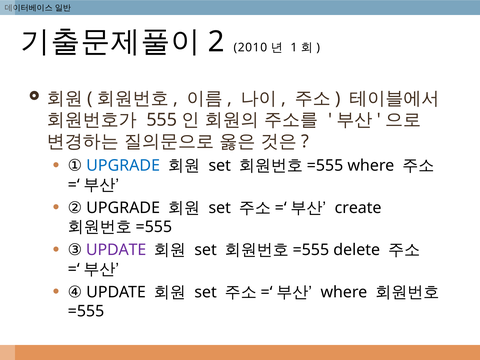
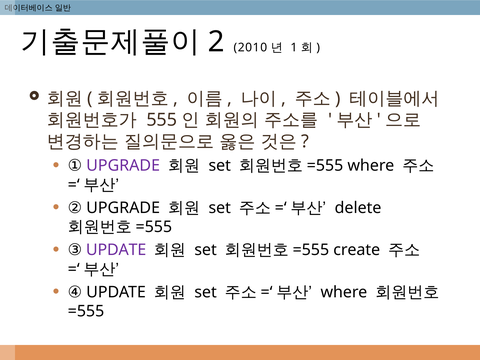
UPGRADE colour: blue -> purple (123, 166)
create: create -> delete (358, 208)
delete: delete -> create (357, 250)
